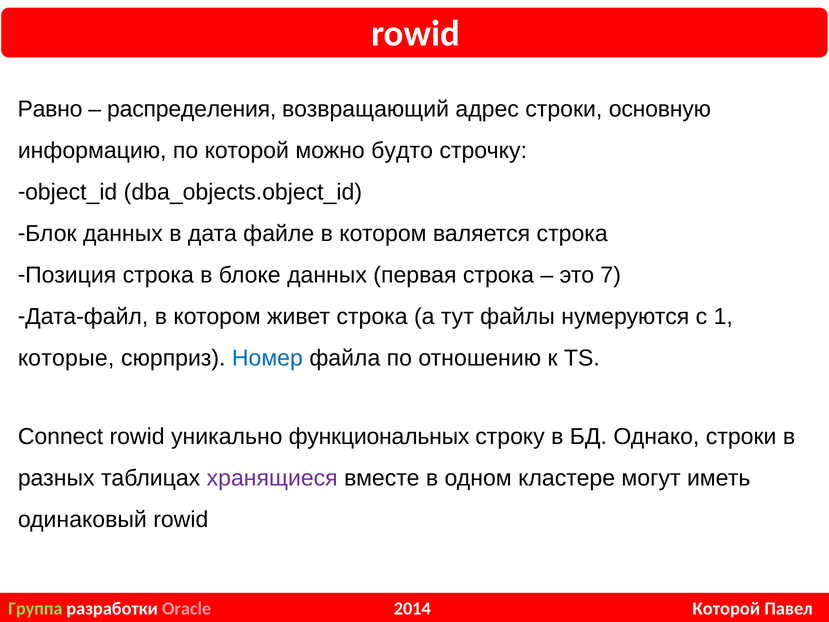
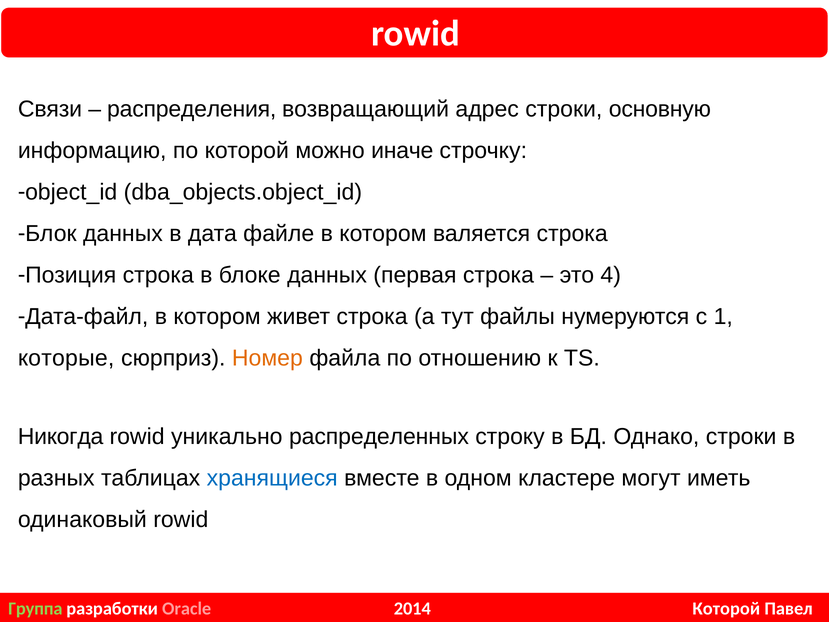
Равно: Равно -> Связи (50, 109)
будто: будто -> иначе (402, 151)
7: 7 -> 4 (611, 275)
Номер colour: blue -> orange (267, 358)
Connect: Connect -> Никогда (61, 437)
функциональных: функциональных -> распределенных (379, 437)
хранящиеся colour: purple -> blue (272, 478)
